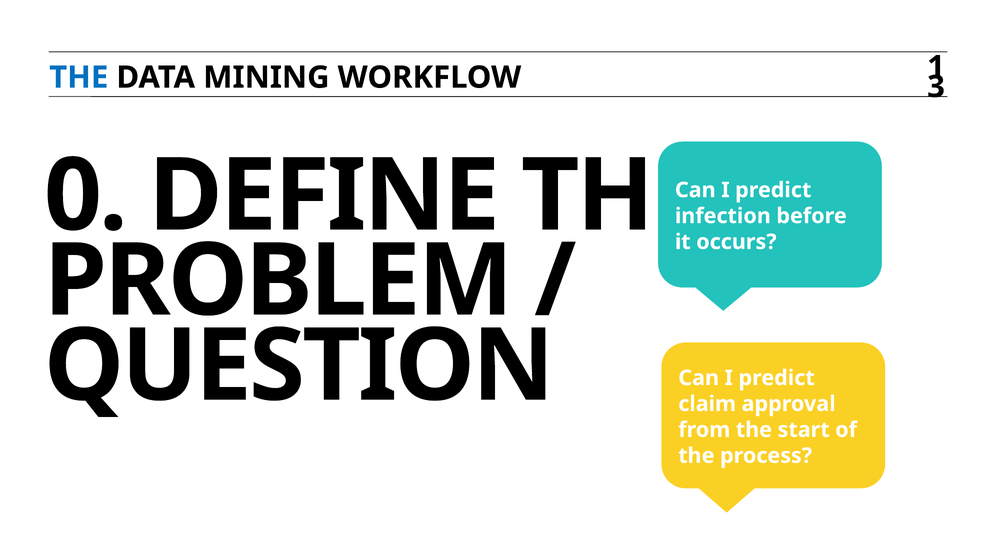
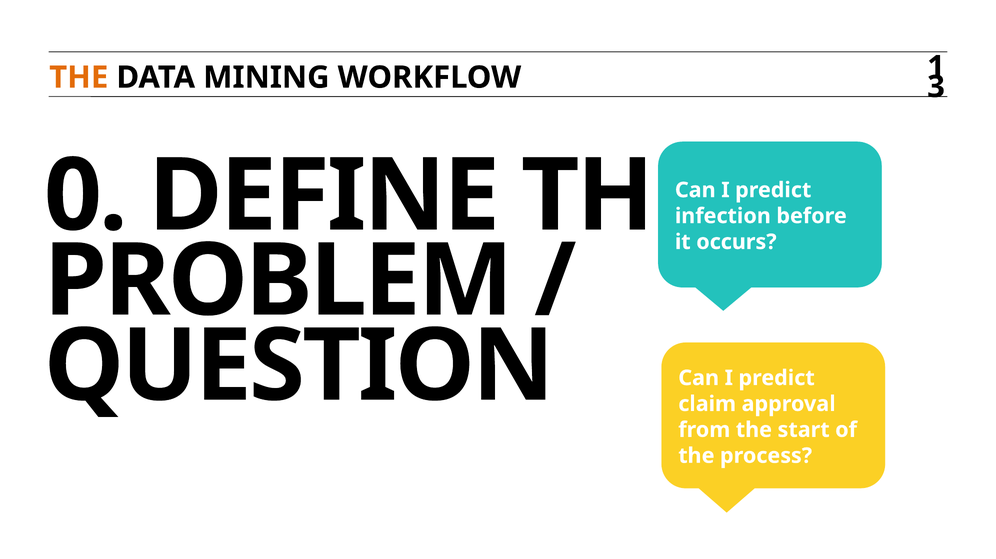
THE colour: blue -> orange (79, 78)
